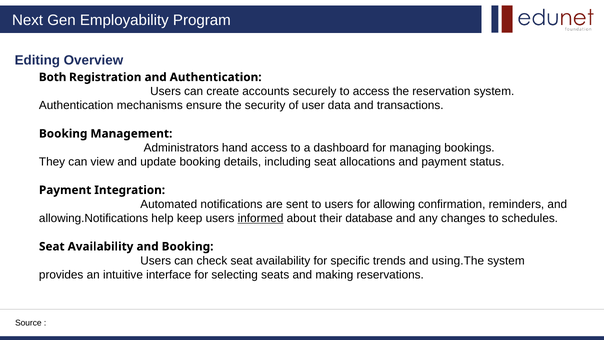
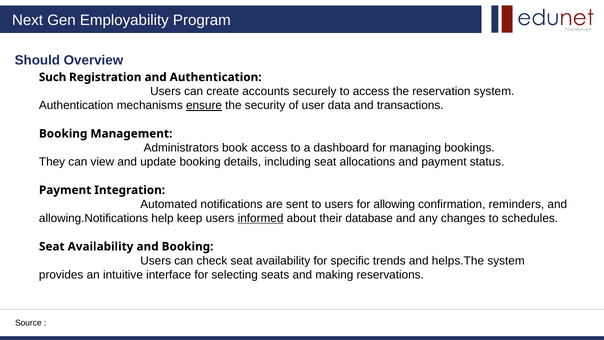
Editing: Editing -> Should (37, 60)
Both: Both -> Such (53, 77)
ensure underline: none -> present (204, 105)
hand: hand -> book (235, 148)
using.The: using.The -> helps.The (458, 260)
